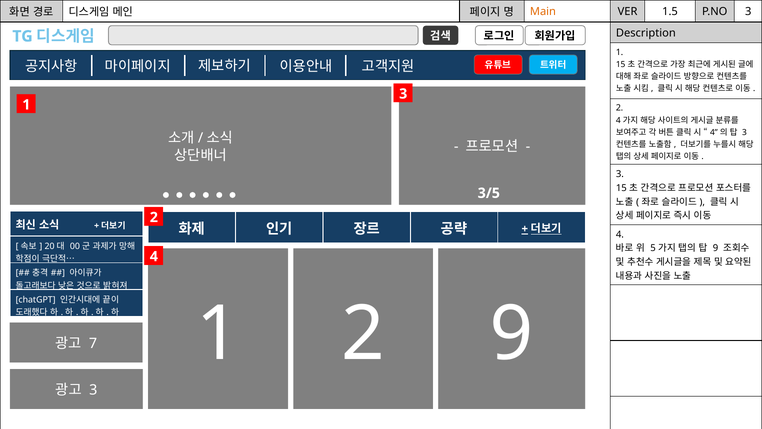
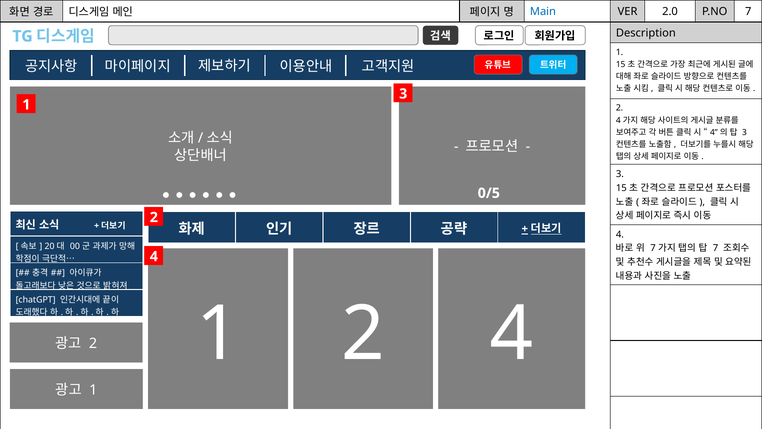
Main colour: orange -> blue (543, 12)
1.5: 1.5 -> 2.0 (670, 12)
P.NO 3: 3 -> 7 (748, 12)
3/5: 3/5 -> 0/5 (489, 193)
5: 5 -> 7 (653, 248)
9: 9 -> 7 (716, 248)
1 2 9: 9 -> 4 (512, 334)
7: 7 -> 2 (93, 343)
3: 3 -> 1 (93, 390)
